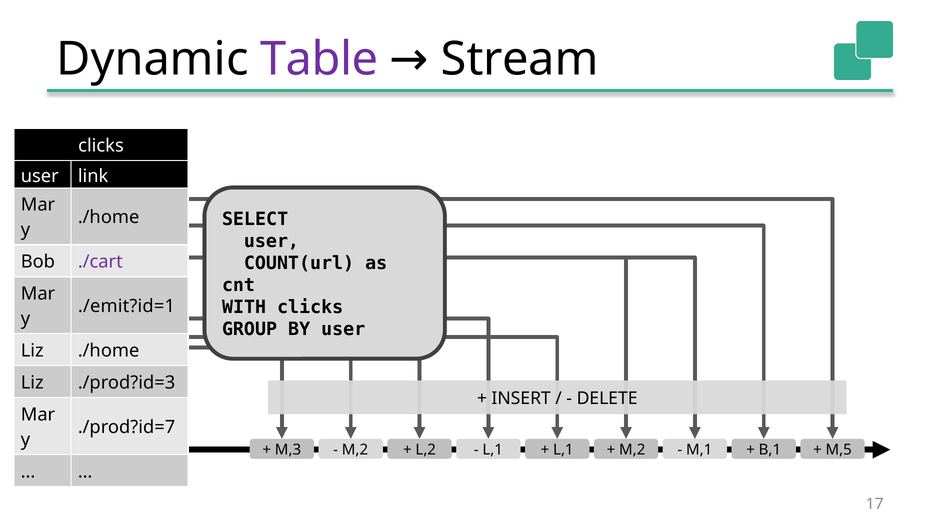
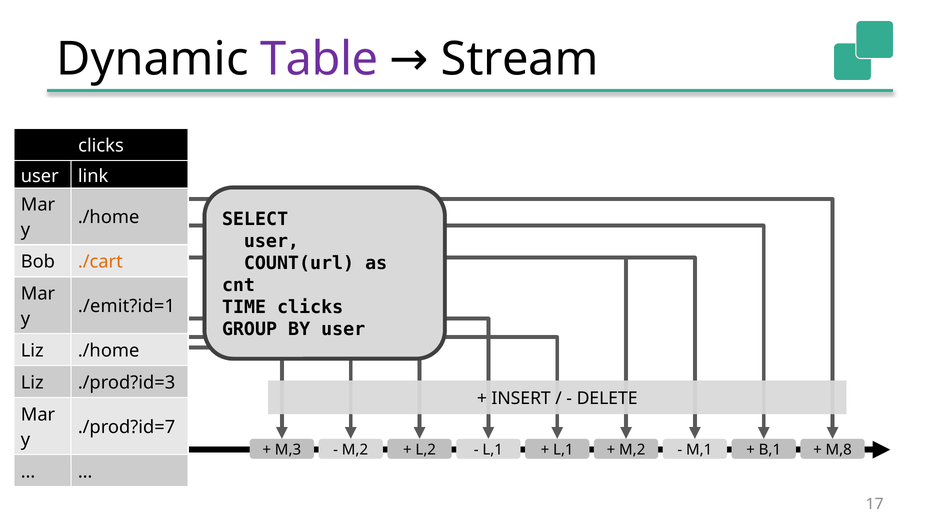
./cart colour: purple -> orange (100, 262)
WITH: WITH -> TIME (244, 307)
M,5: M,5 -> M,8 (839, 450)
